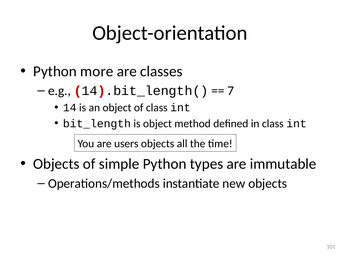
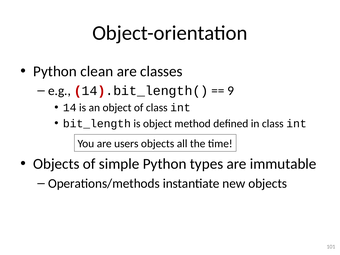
more: more -> clean (97, 71)
7: 7 -> 9 (231, 91)
